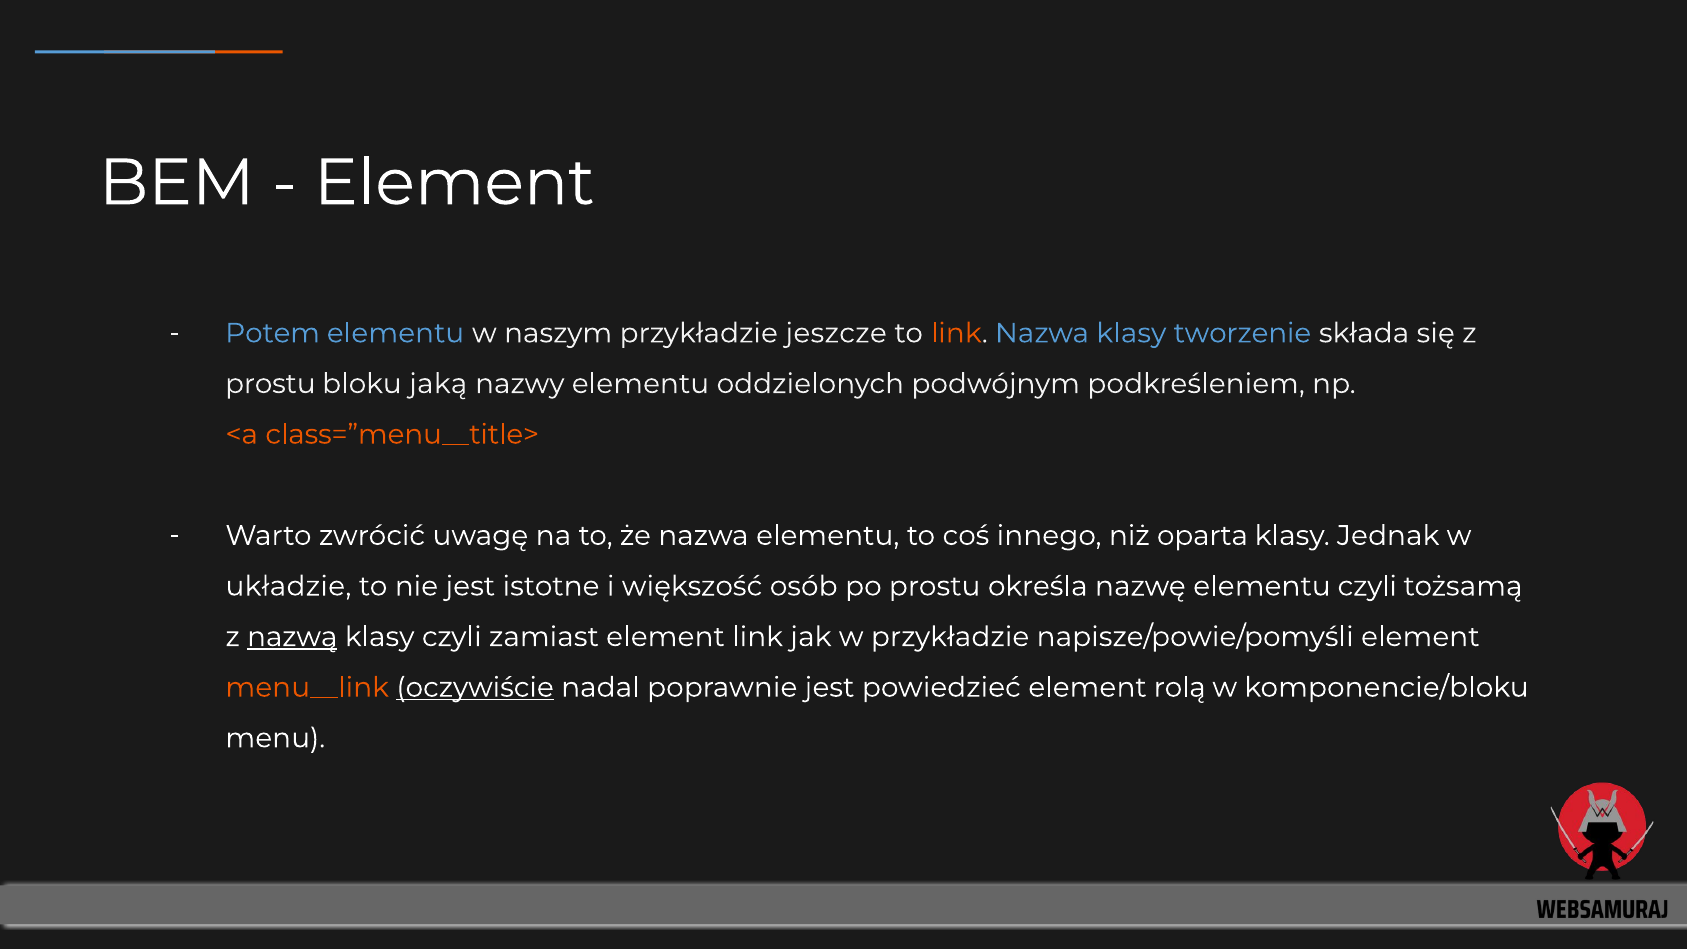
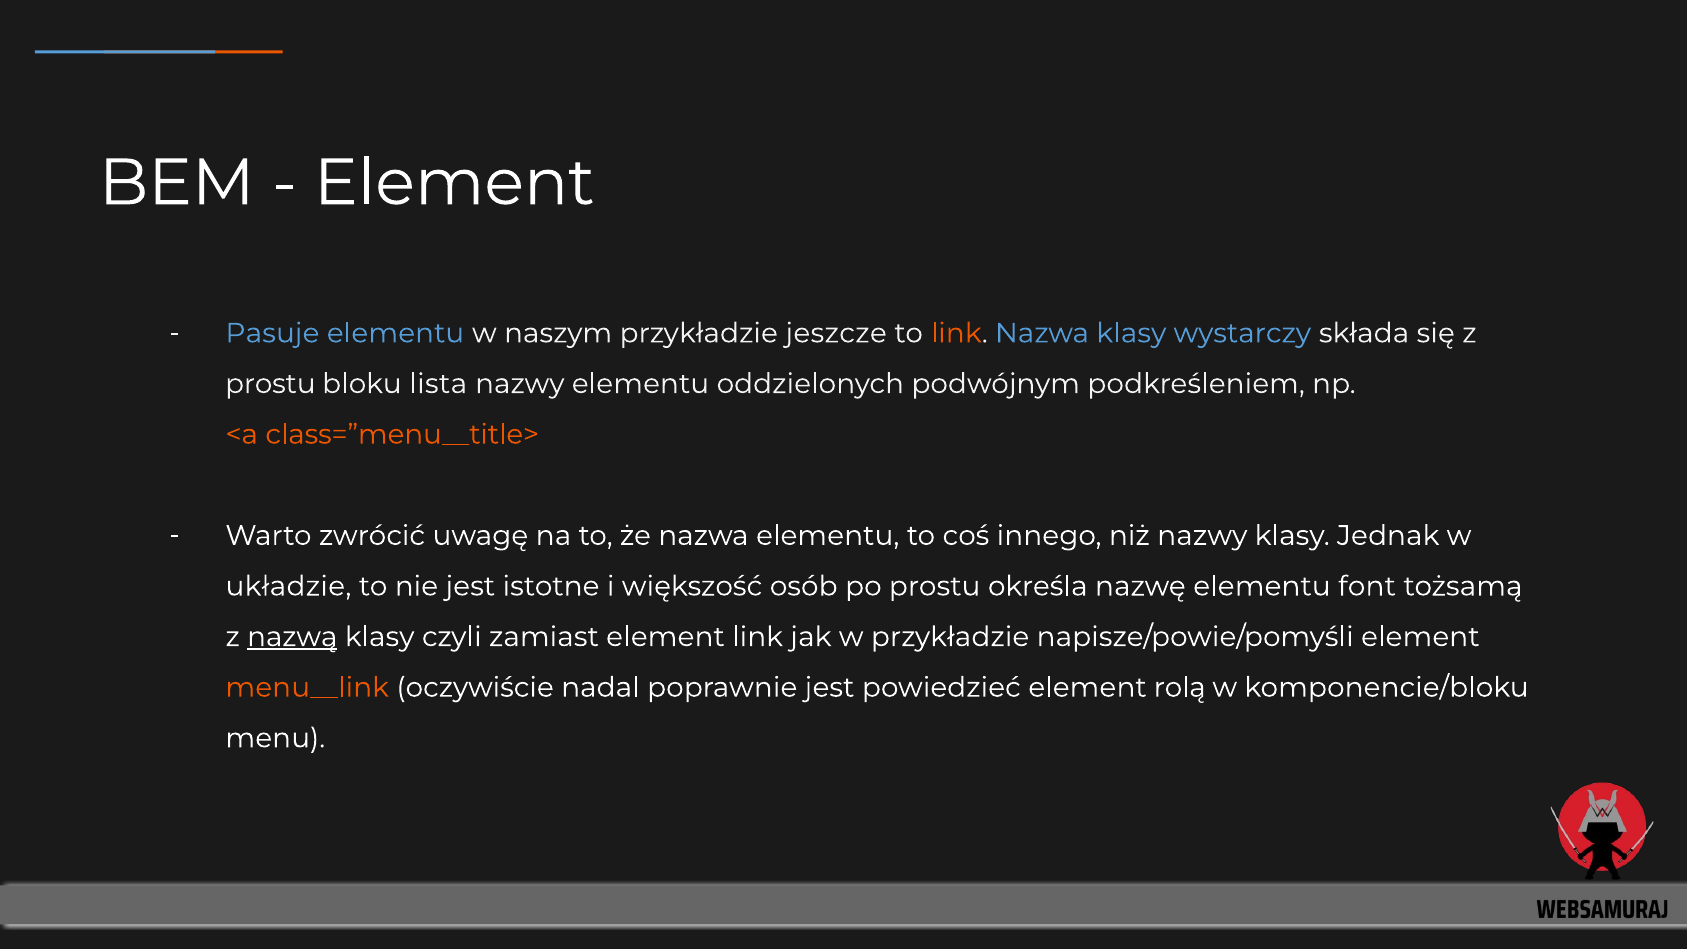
Potem: Potem -> Pasuje (272, 333)
tworzenie: tworzenie -> wystarczy (1242, 333)
jaką: jaką -> lista (438, 384)
niż oparta: oparta -> nazwy (1202, 536)
elementu czyli: czyli -> font (1367, 586)
oczywiście underline: present -> none (475, 687)
